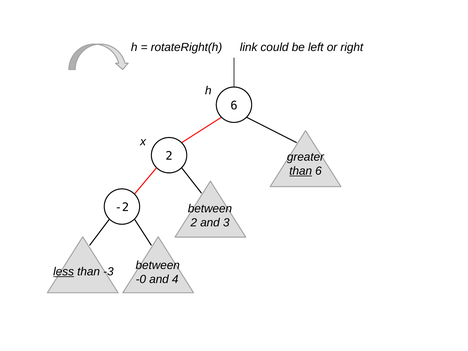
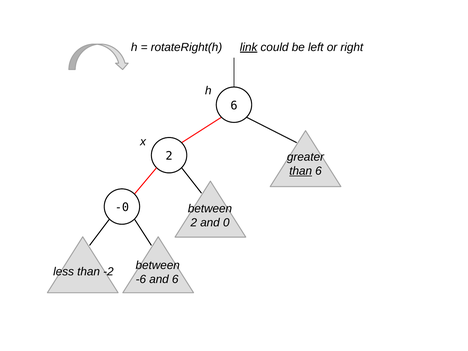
link underline: none -> present (249, 47)
-2: -2 -> -0 (122, 207)
3: 3 -> 0 (226, 223)
less underline: present -> none (64, 272)
-3: -3 -> -2 (108, 272)
-0: -0 -> -6 (141, 279)
and 4: 4 -> 6 (175, 279)
